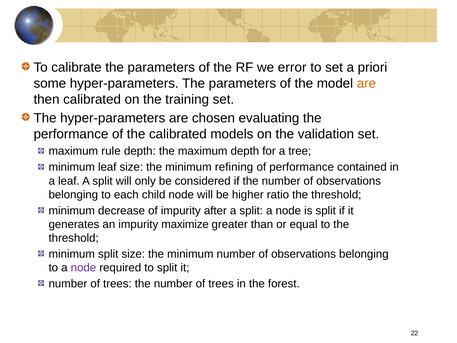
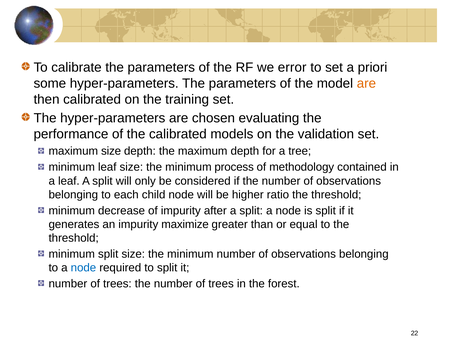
maximum rule: rule -> size (111, 151)
refining: refining -> process (234, 167)
of performance: performance -> methodology (302, 167)
node colour: purple -> blue (83, 268)
